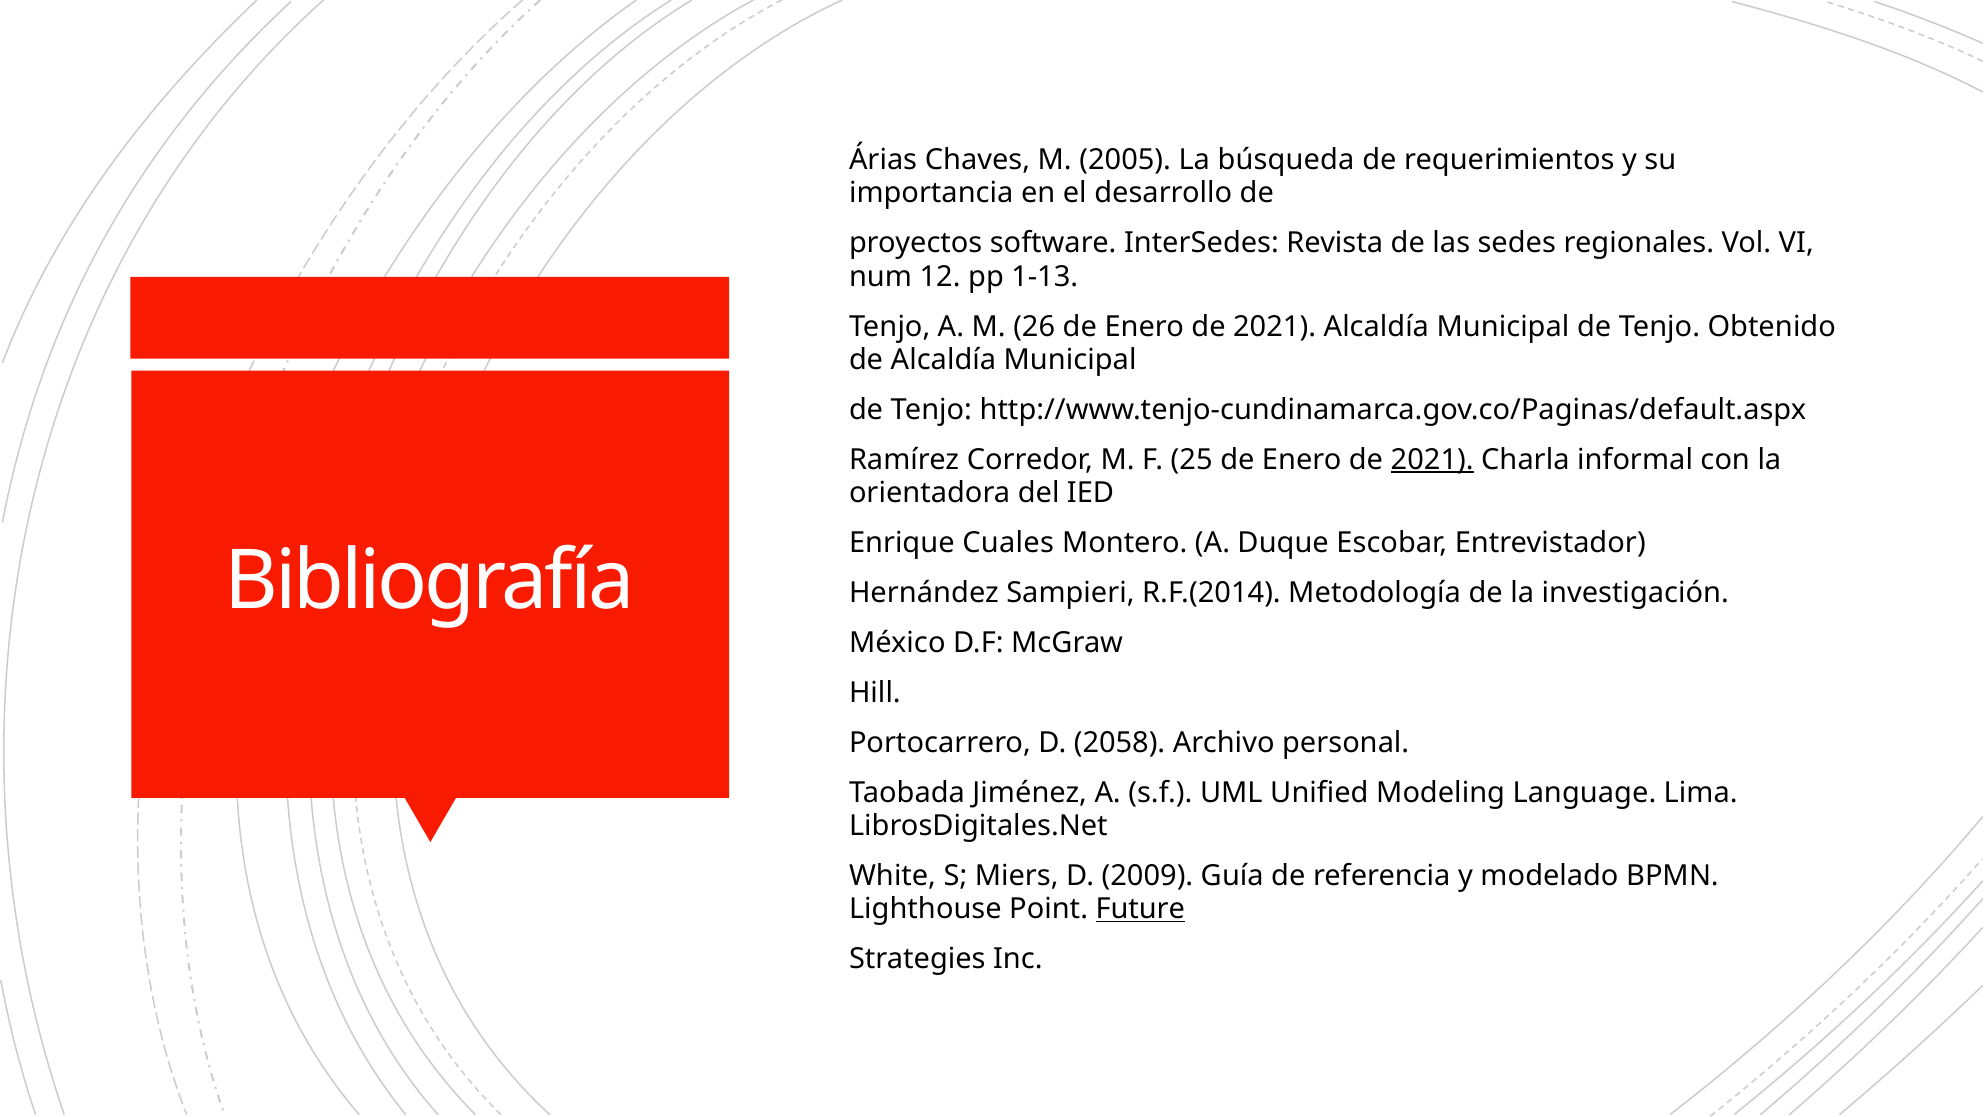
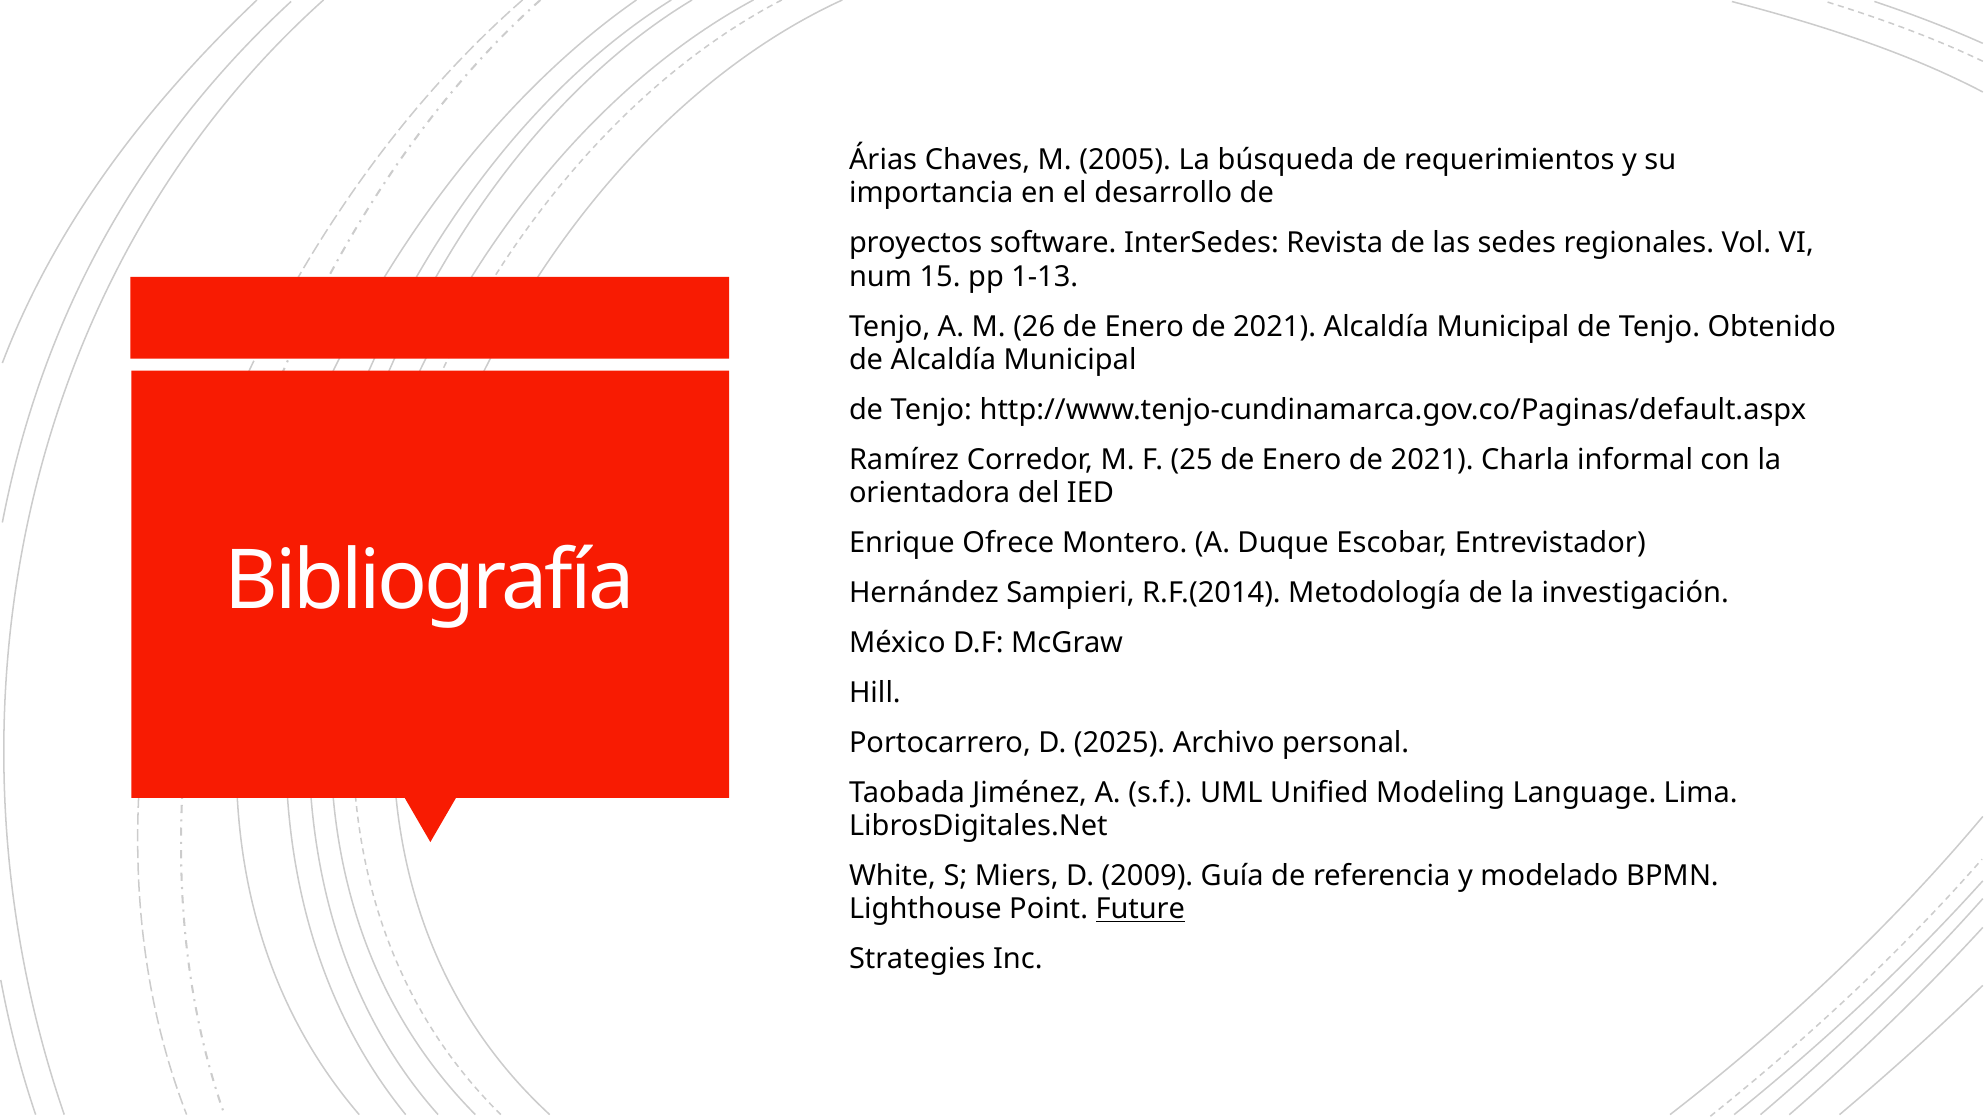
12: 12 -> 15 (940, 277)
2021 underline: present -> none (1432, 460)
Cuales: Cuales -> Ofrece (1008, 543)
2058: 2058 -> 2025 (1120, 743)
